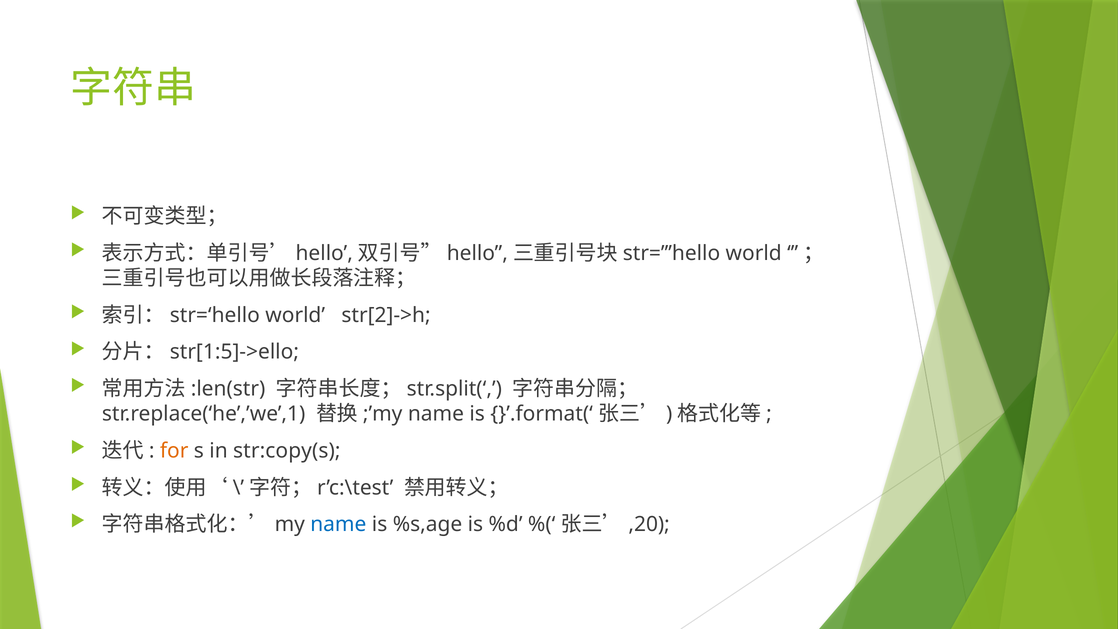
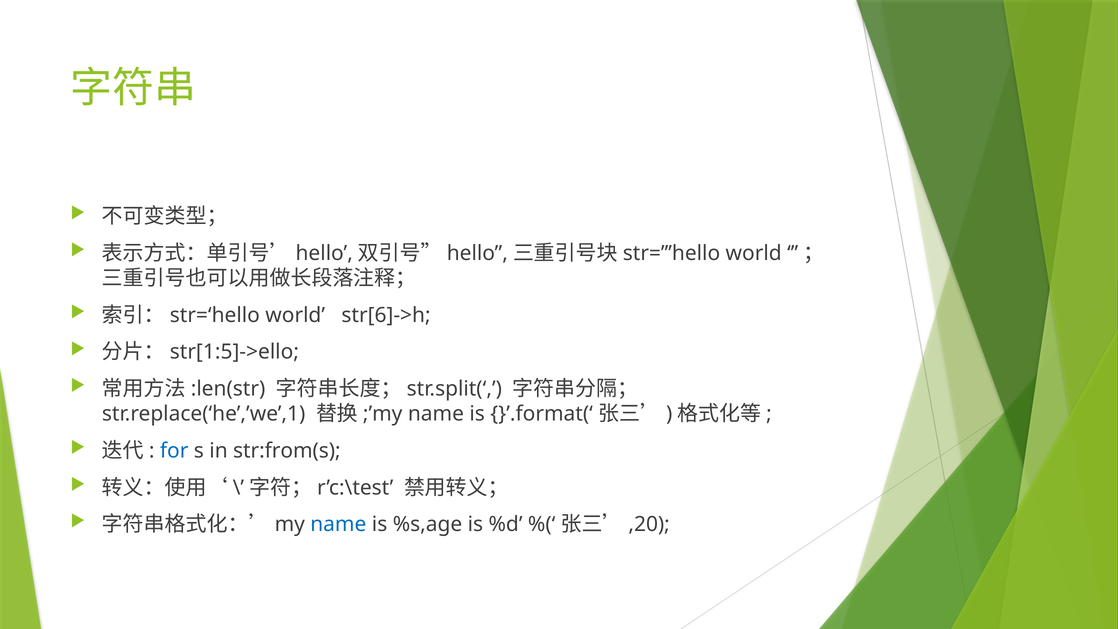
str[2]->h: str[2]->h -> str[6]->h (386, 315)
for colour: orange -> blue (174, 451)
str:copy(s: str:copy(s -> str:from(s (287, 451)
